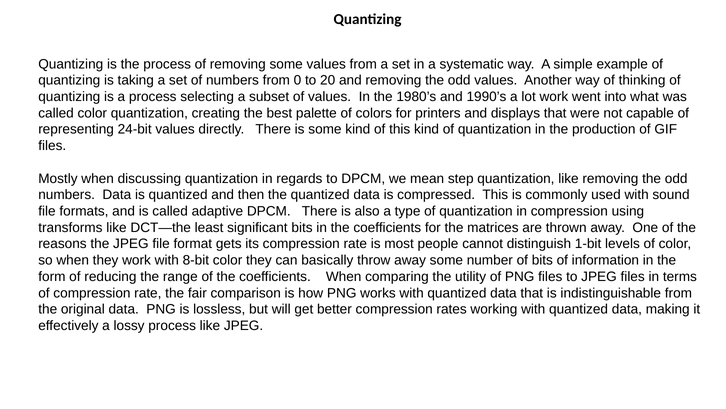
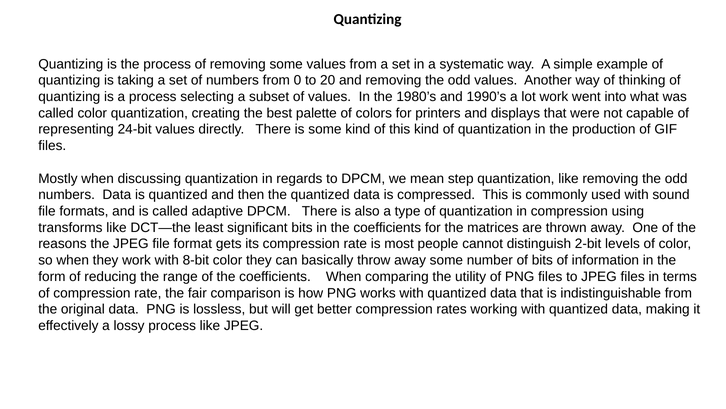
1-bit: 1-bit -> 2-bit (588, 244)
